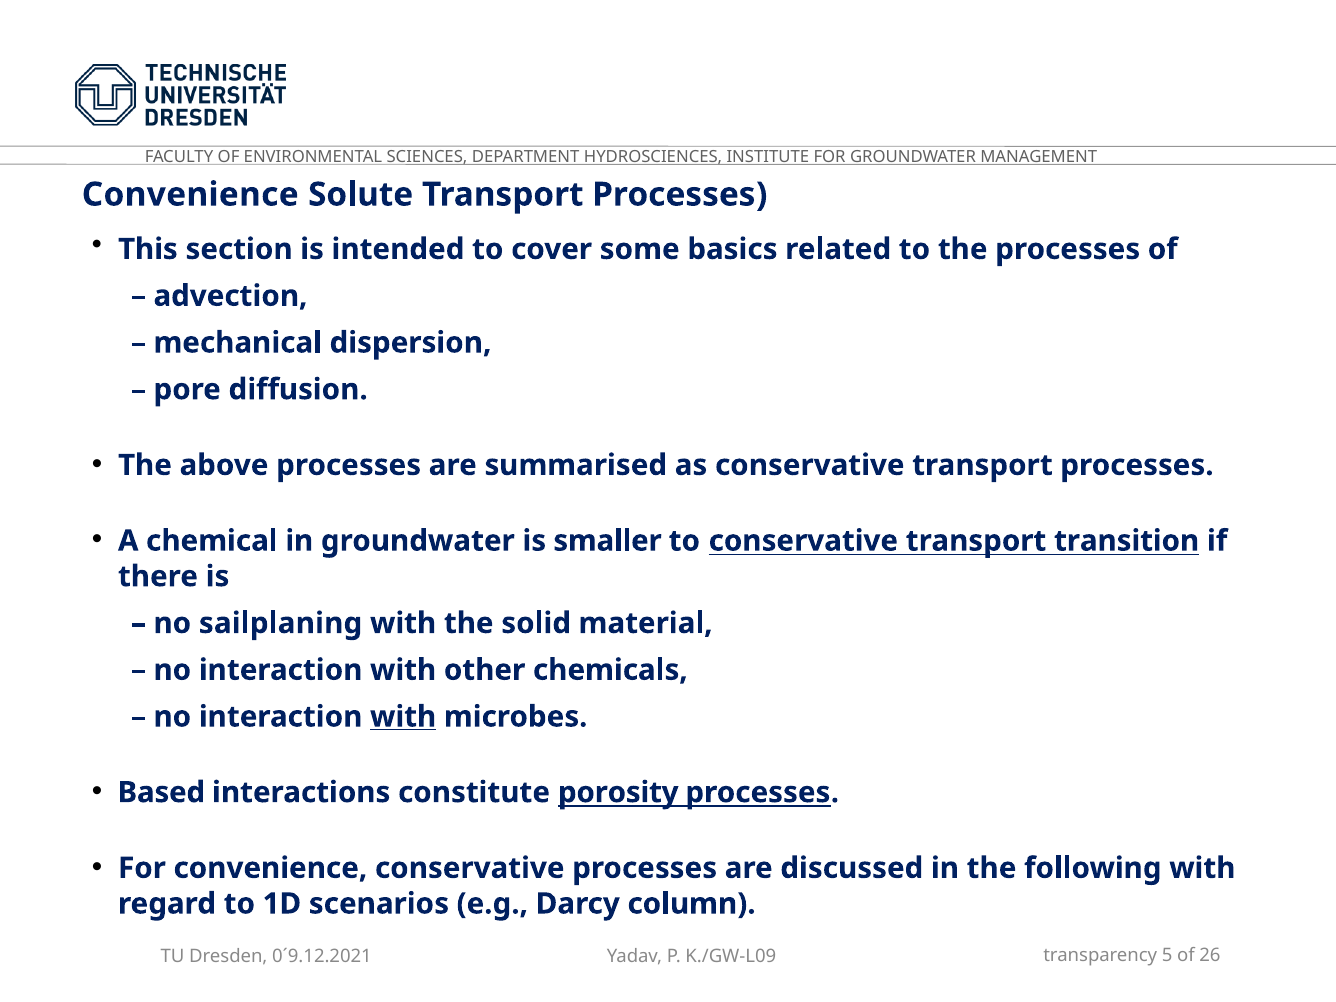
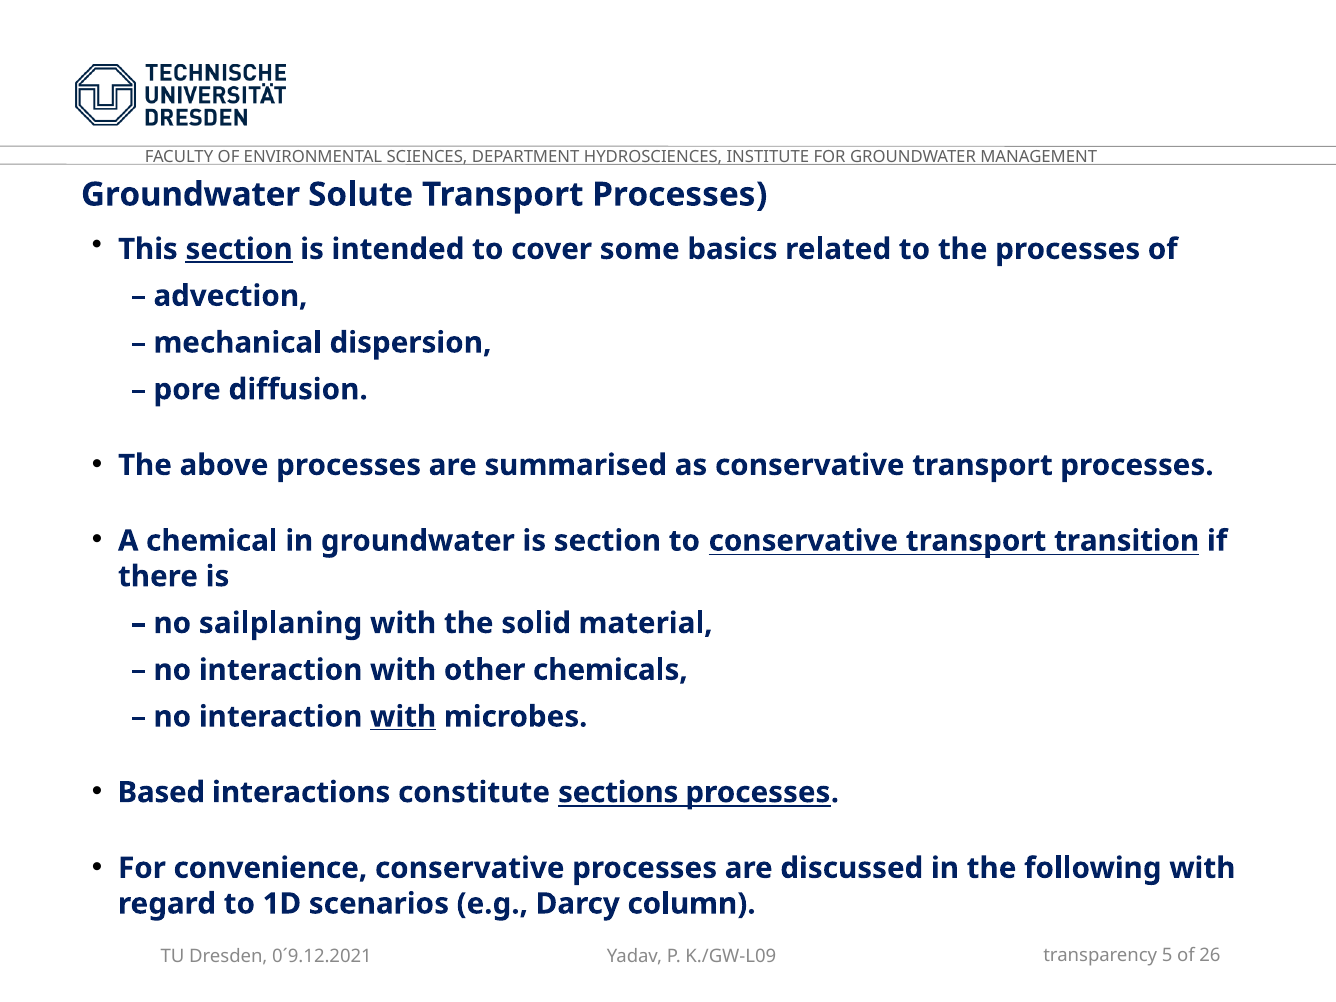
Convenience: Convenience -> Groundwater (191, 195)
section underline: none -> present (239, 249)
is smaller: smaller -> section (607, 541)
porosity: porosity -> sections (618, 792)
